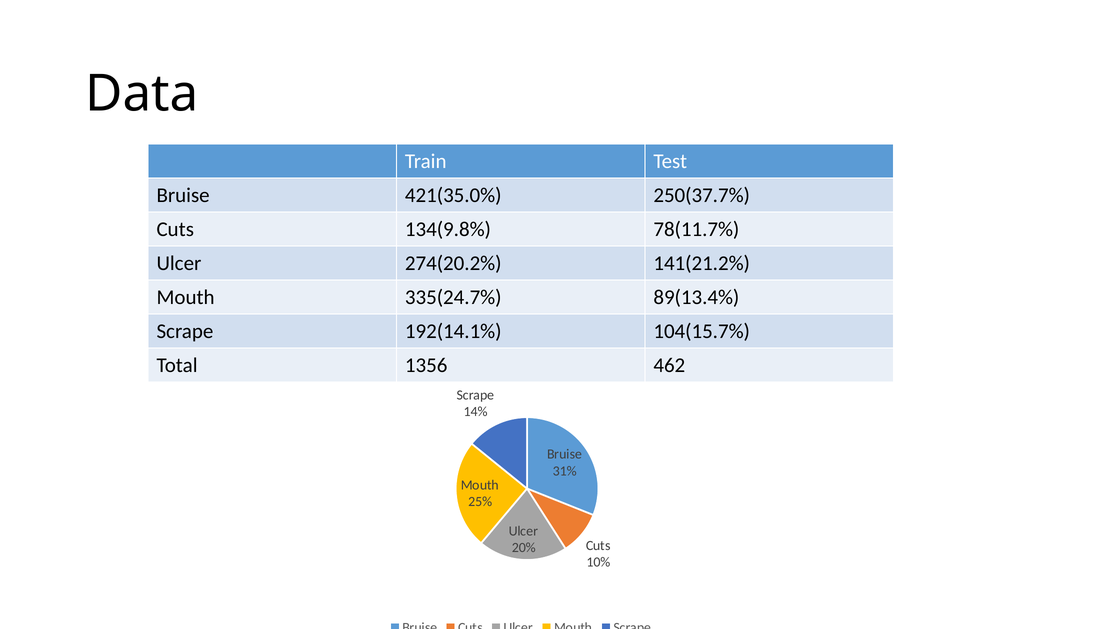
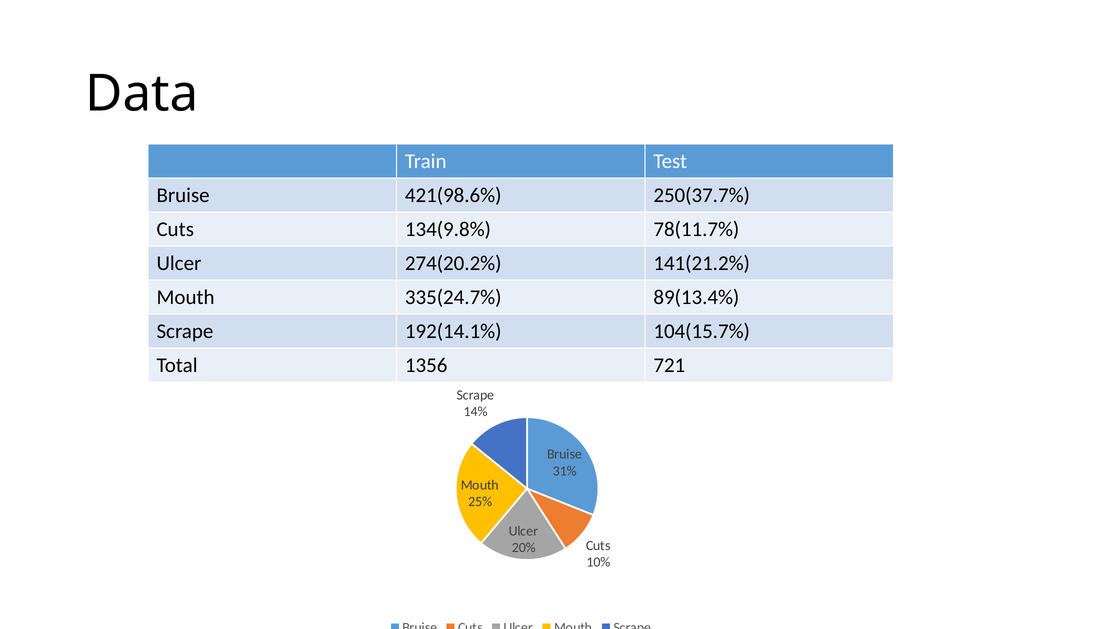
421(35.0%: 421(35.0% -> 421(98.6% (453, 195)
462: 462 -> 721 (669, 365)
